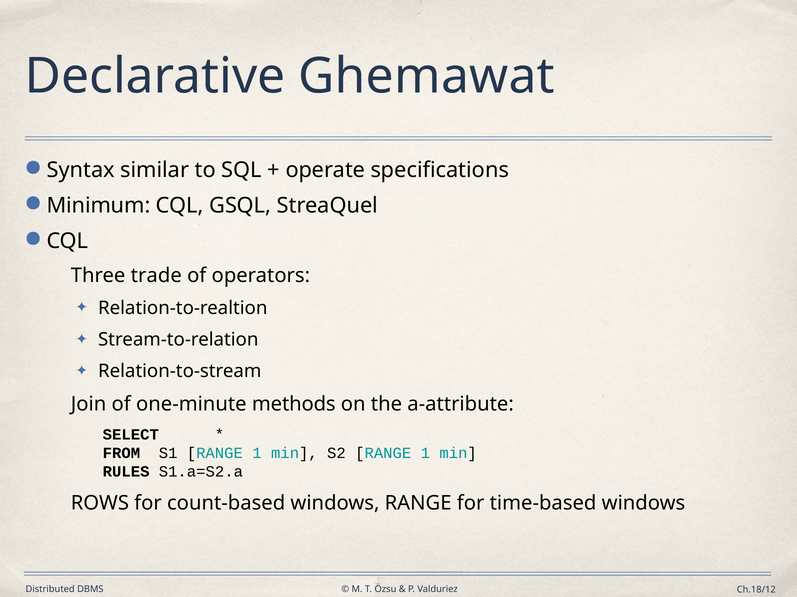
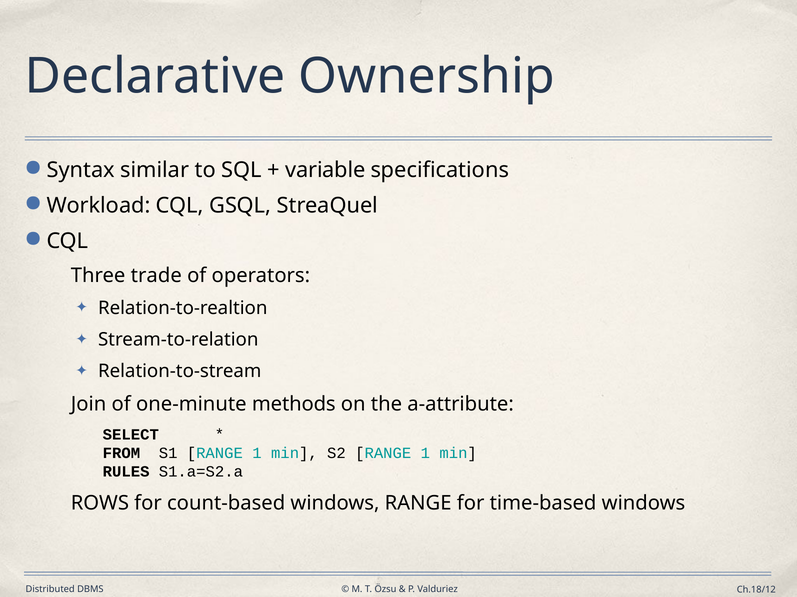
Ghemawat: Ghemawat -> Ownership (427, 76)
operate: operate -> variable (325, 170)
Minimum: Minimum -> Workload (99, 206)
